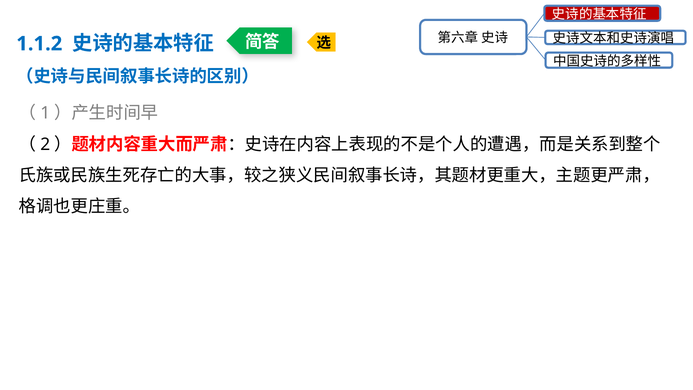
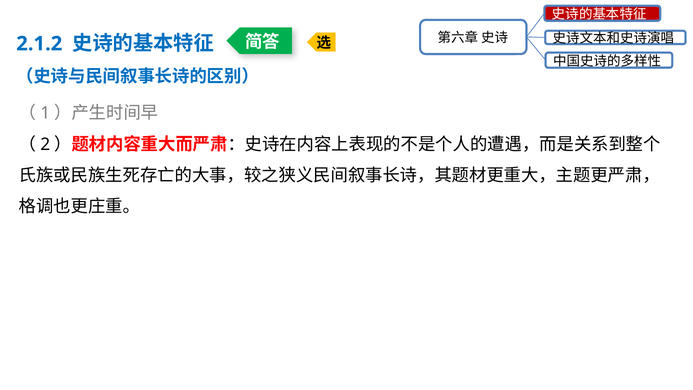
1.1.2: 1.1.2 -> 2.1.2 (39, 44)
